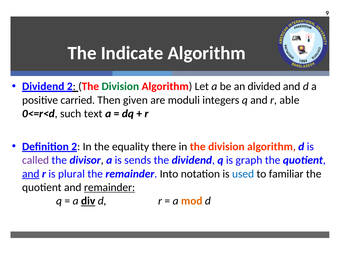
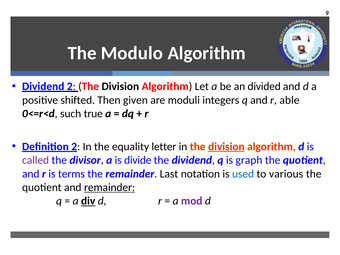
Indicate: Indicate -> Modulo (132, 53)
Division colour: green -> black (120, 87)
carried: carried -> shifted (78, 100)
text: text -> true (93, 114)
there: there -> letter (164, 147)
division underline: none -> present (226, 147)
sends: sends -> divide (138, 160)
and underline: present -> none (31, 174)
plural: plural -> terms (71, 174)
Into: Into -> Last (169, 174)
familiar: familiar -> various (286, 174)
mod colour: orange -> purple (192, 201)
